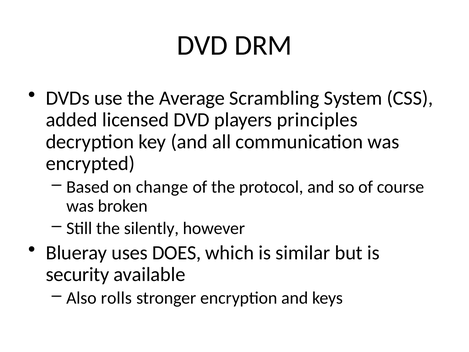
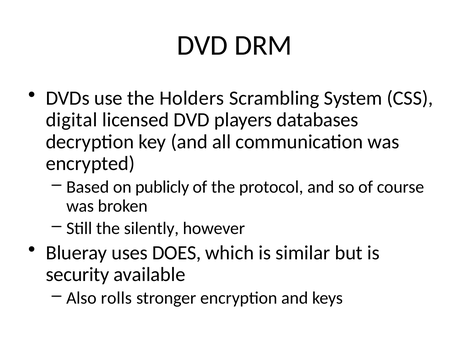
Average: Average -> Holders (192, 98)
added: added -> digital (72, 120)
principles: principles -> databases (317, 120)
change: change -> publicly (162, 187)
